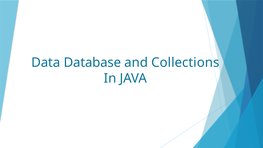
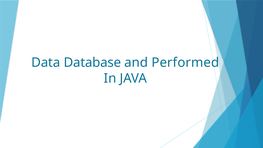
Collections: Collections -> Performed (185, 62)
